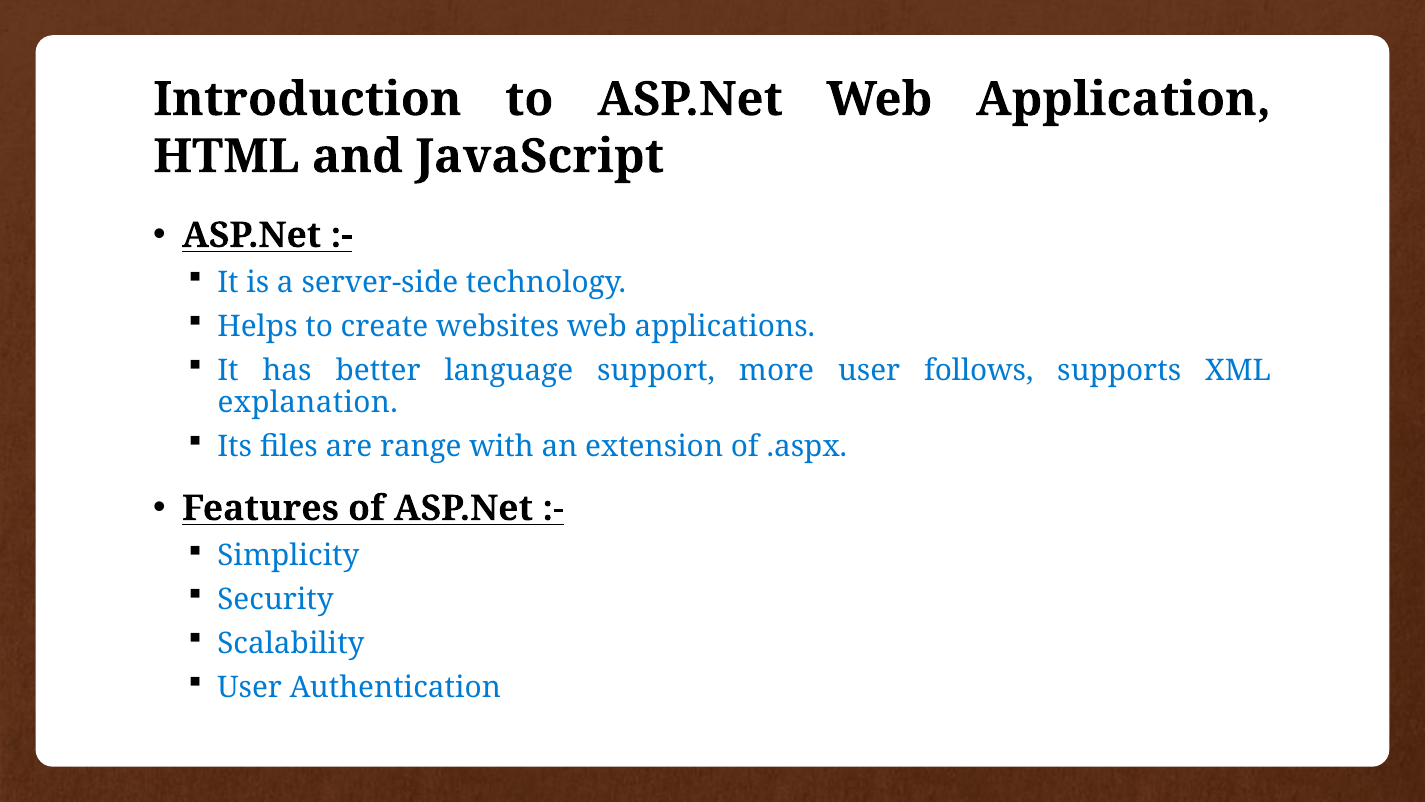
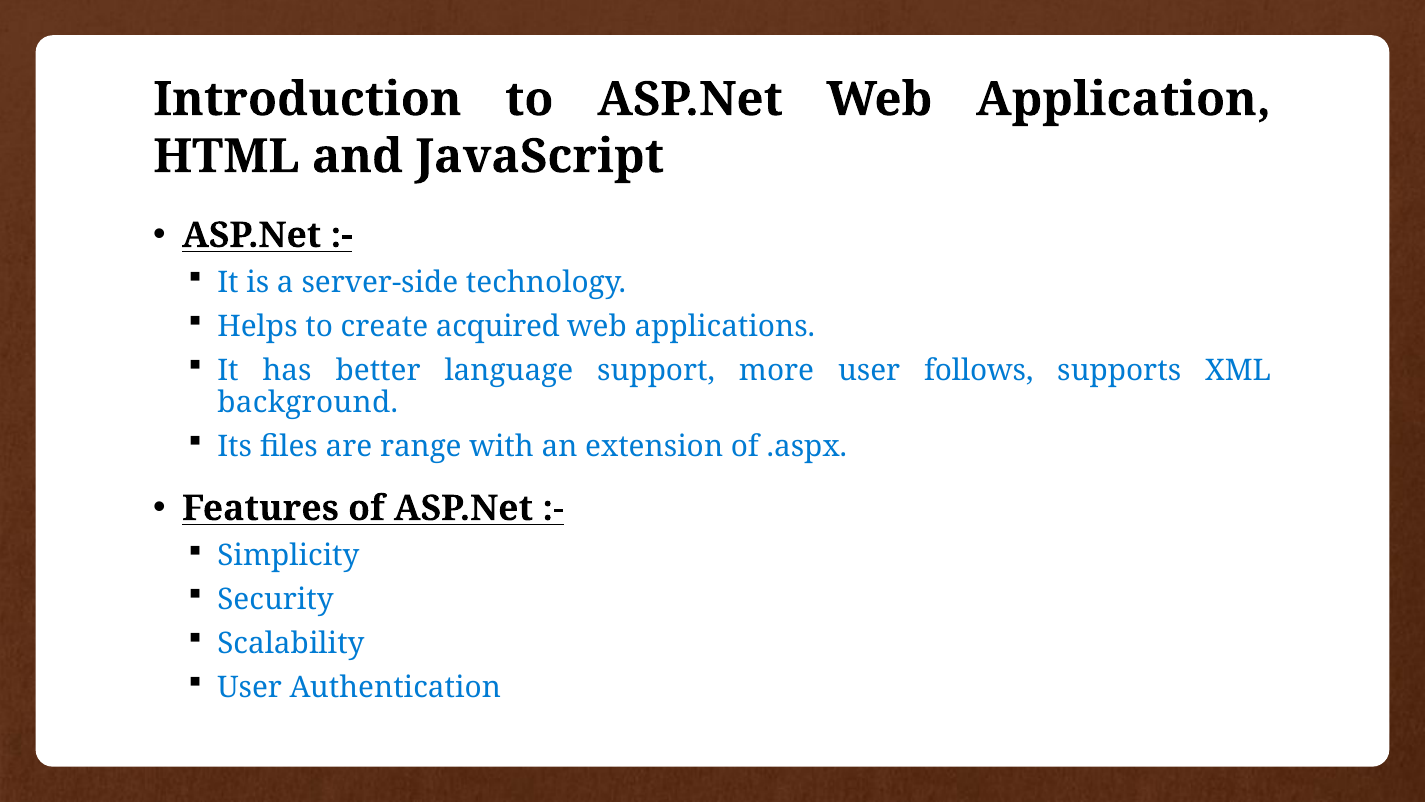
websites: websites -> acquired (498, 326)
explanation: explanation -> background (308, 402)
